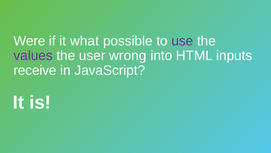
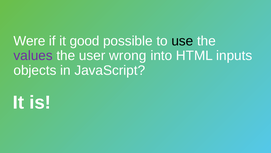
what: what -> good (85, 41)
use colour: purple -> black (182, 41)
receive: receive -> objects (35, 70)
